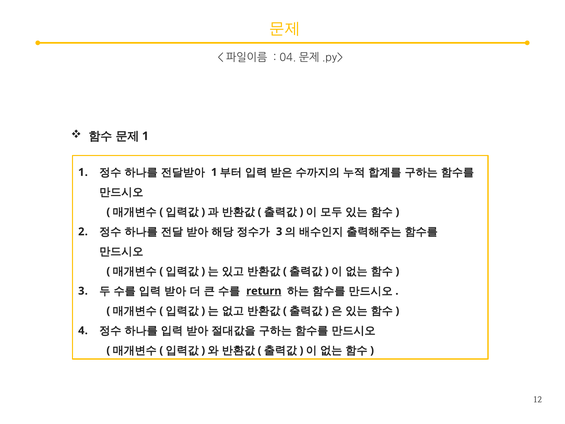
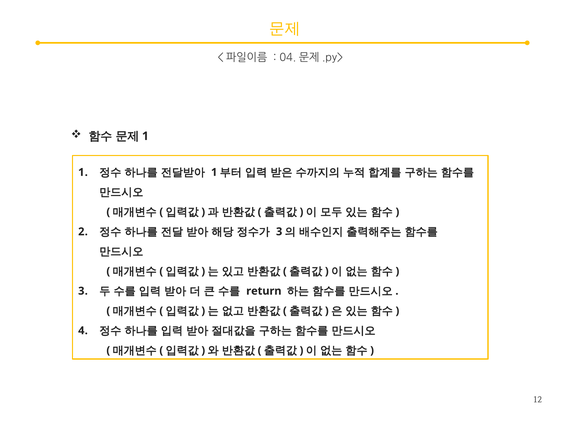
return underline: present -> none (264, 291)
